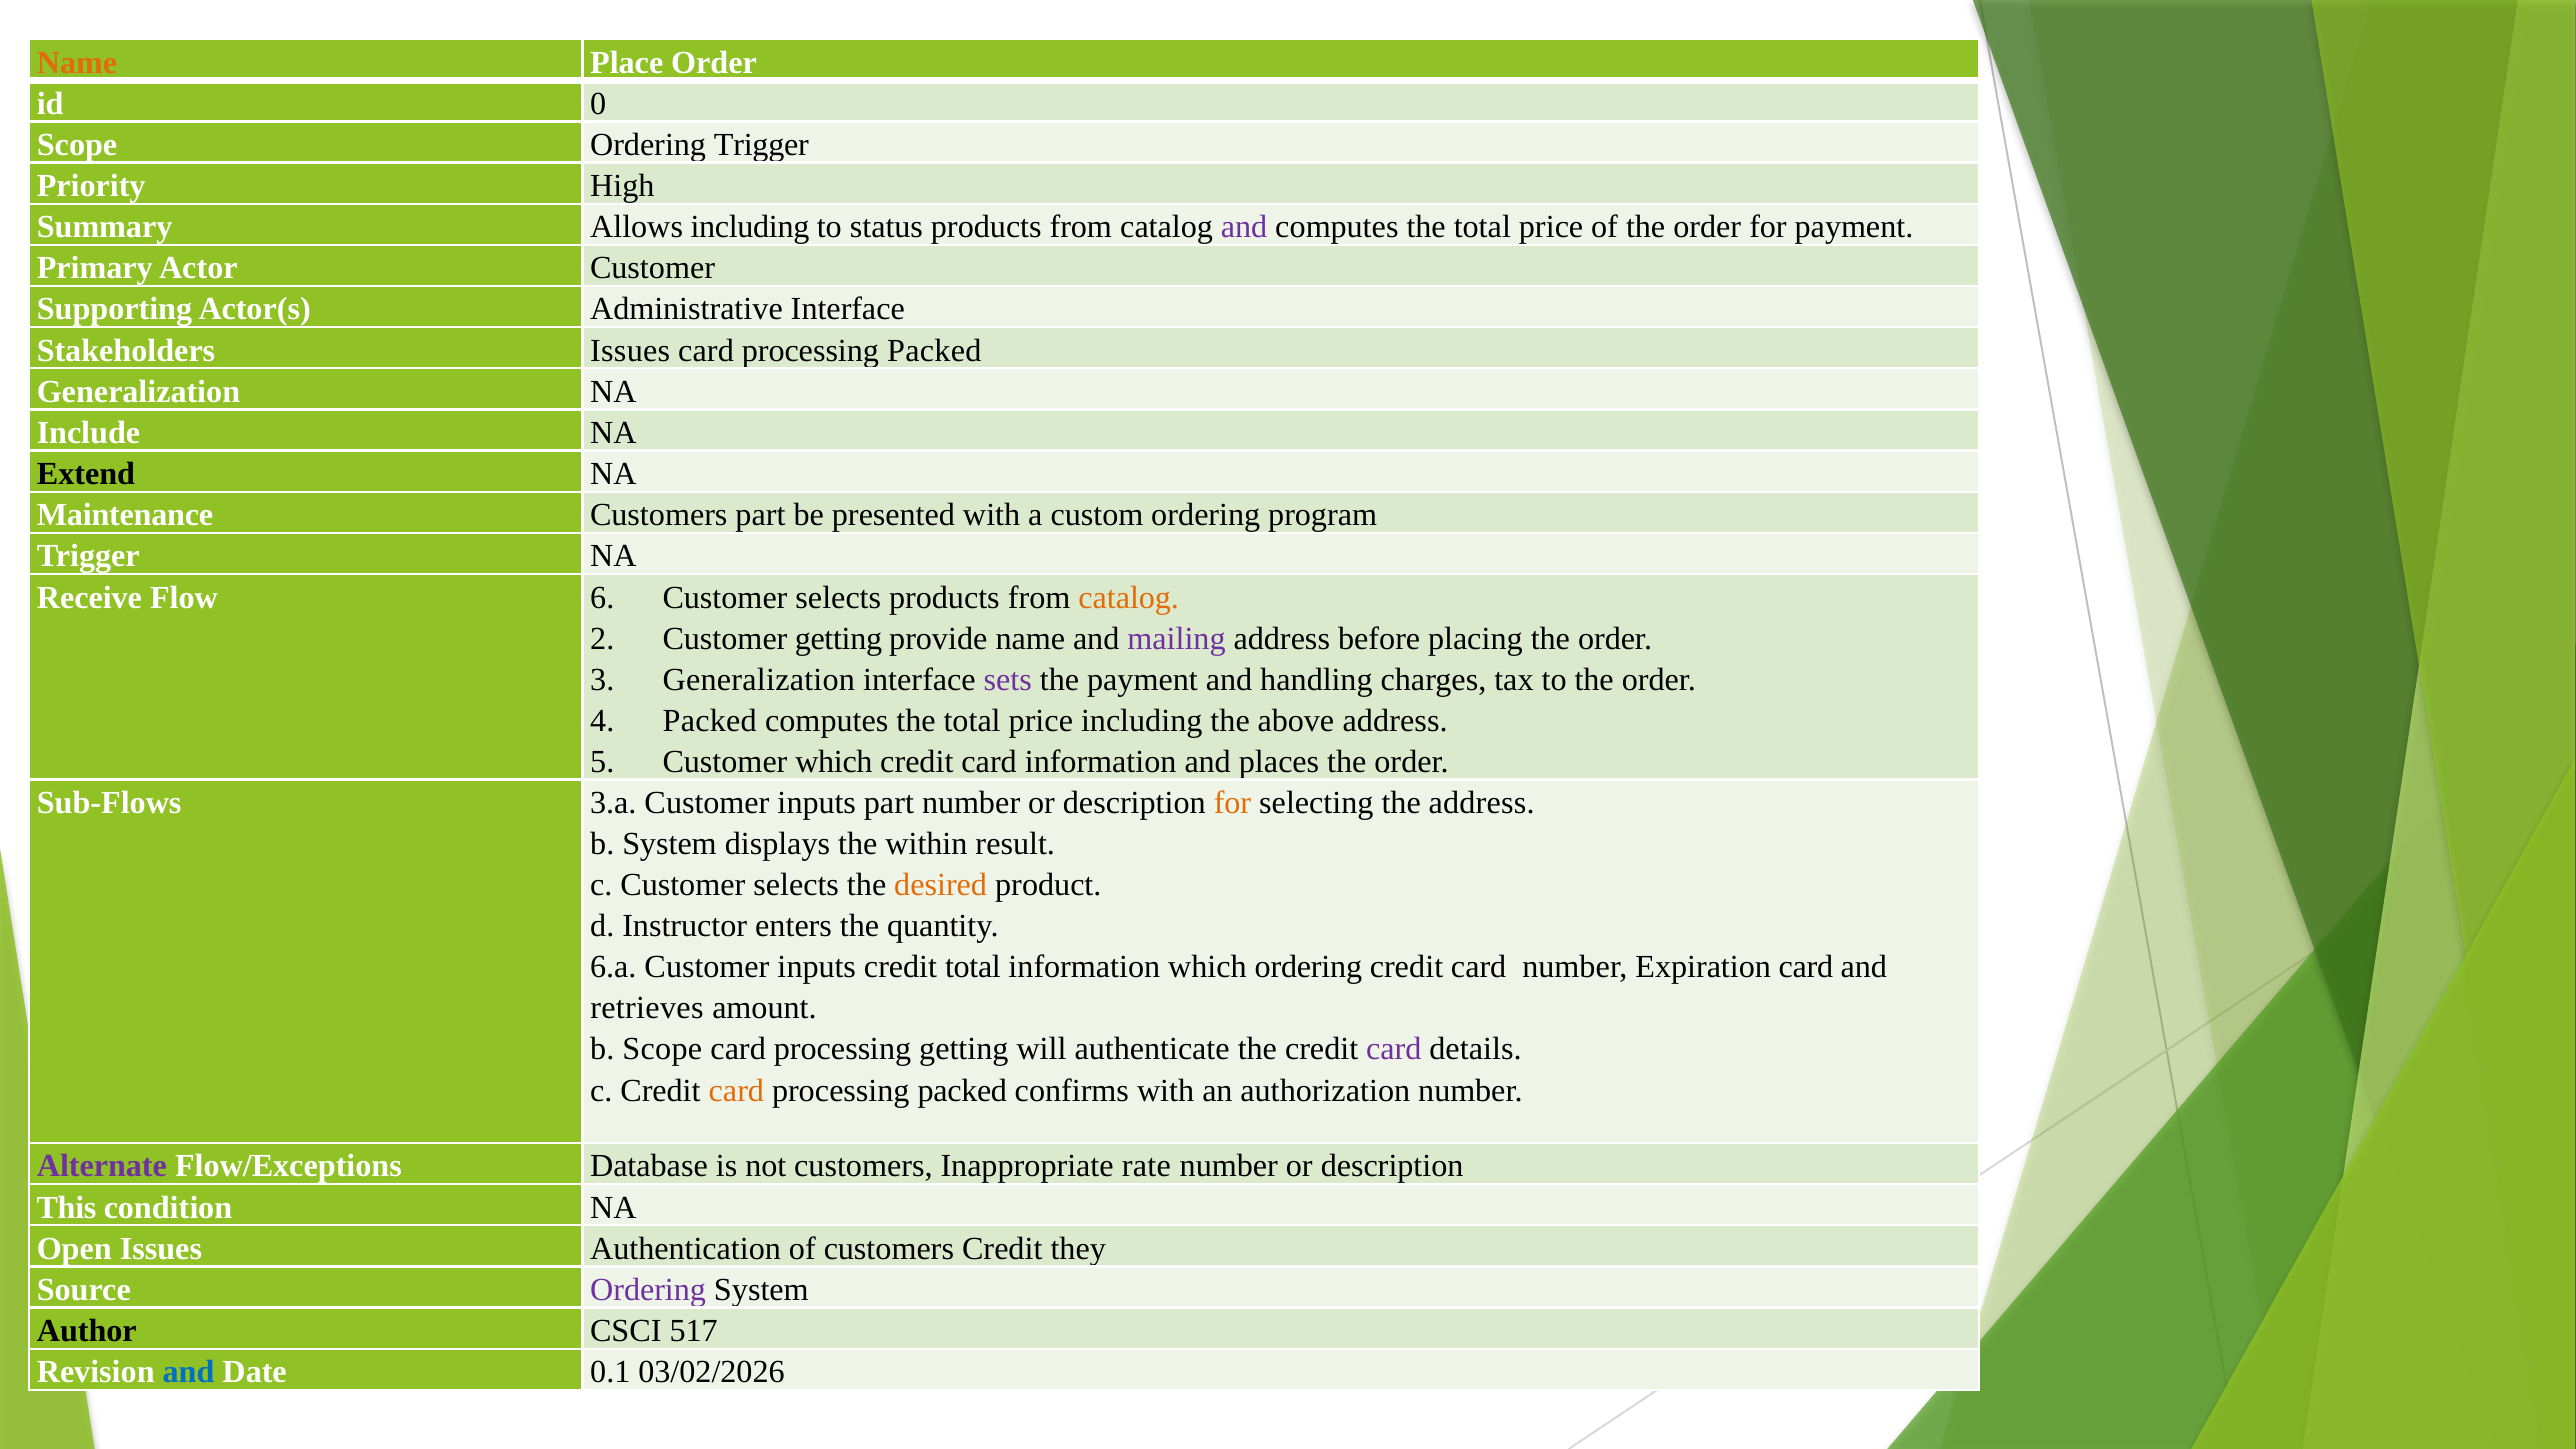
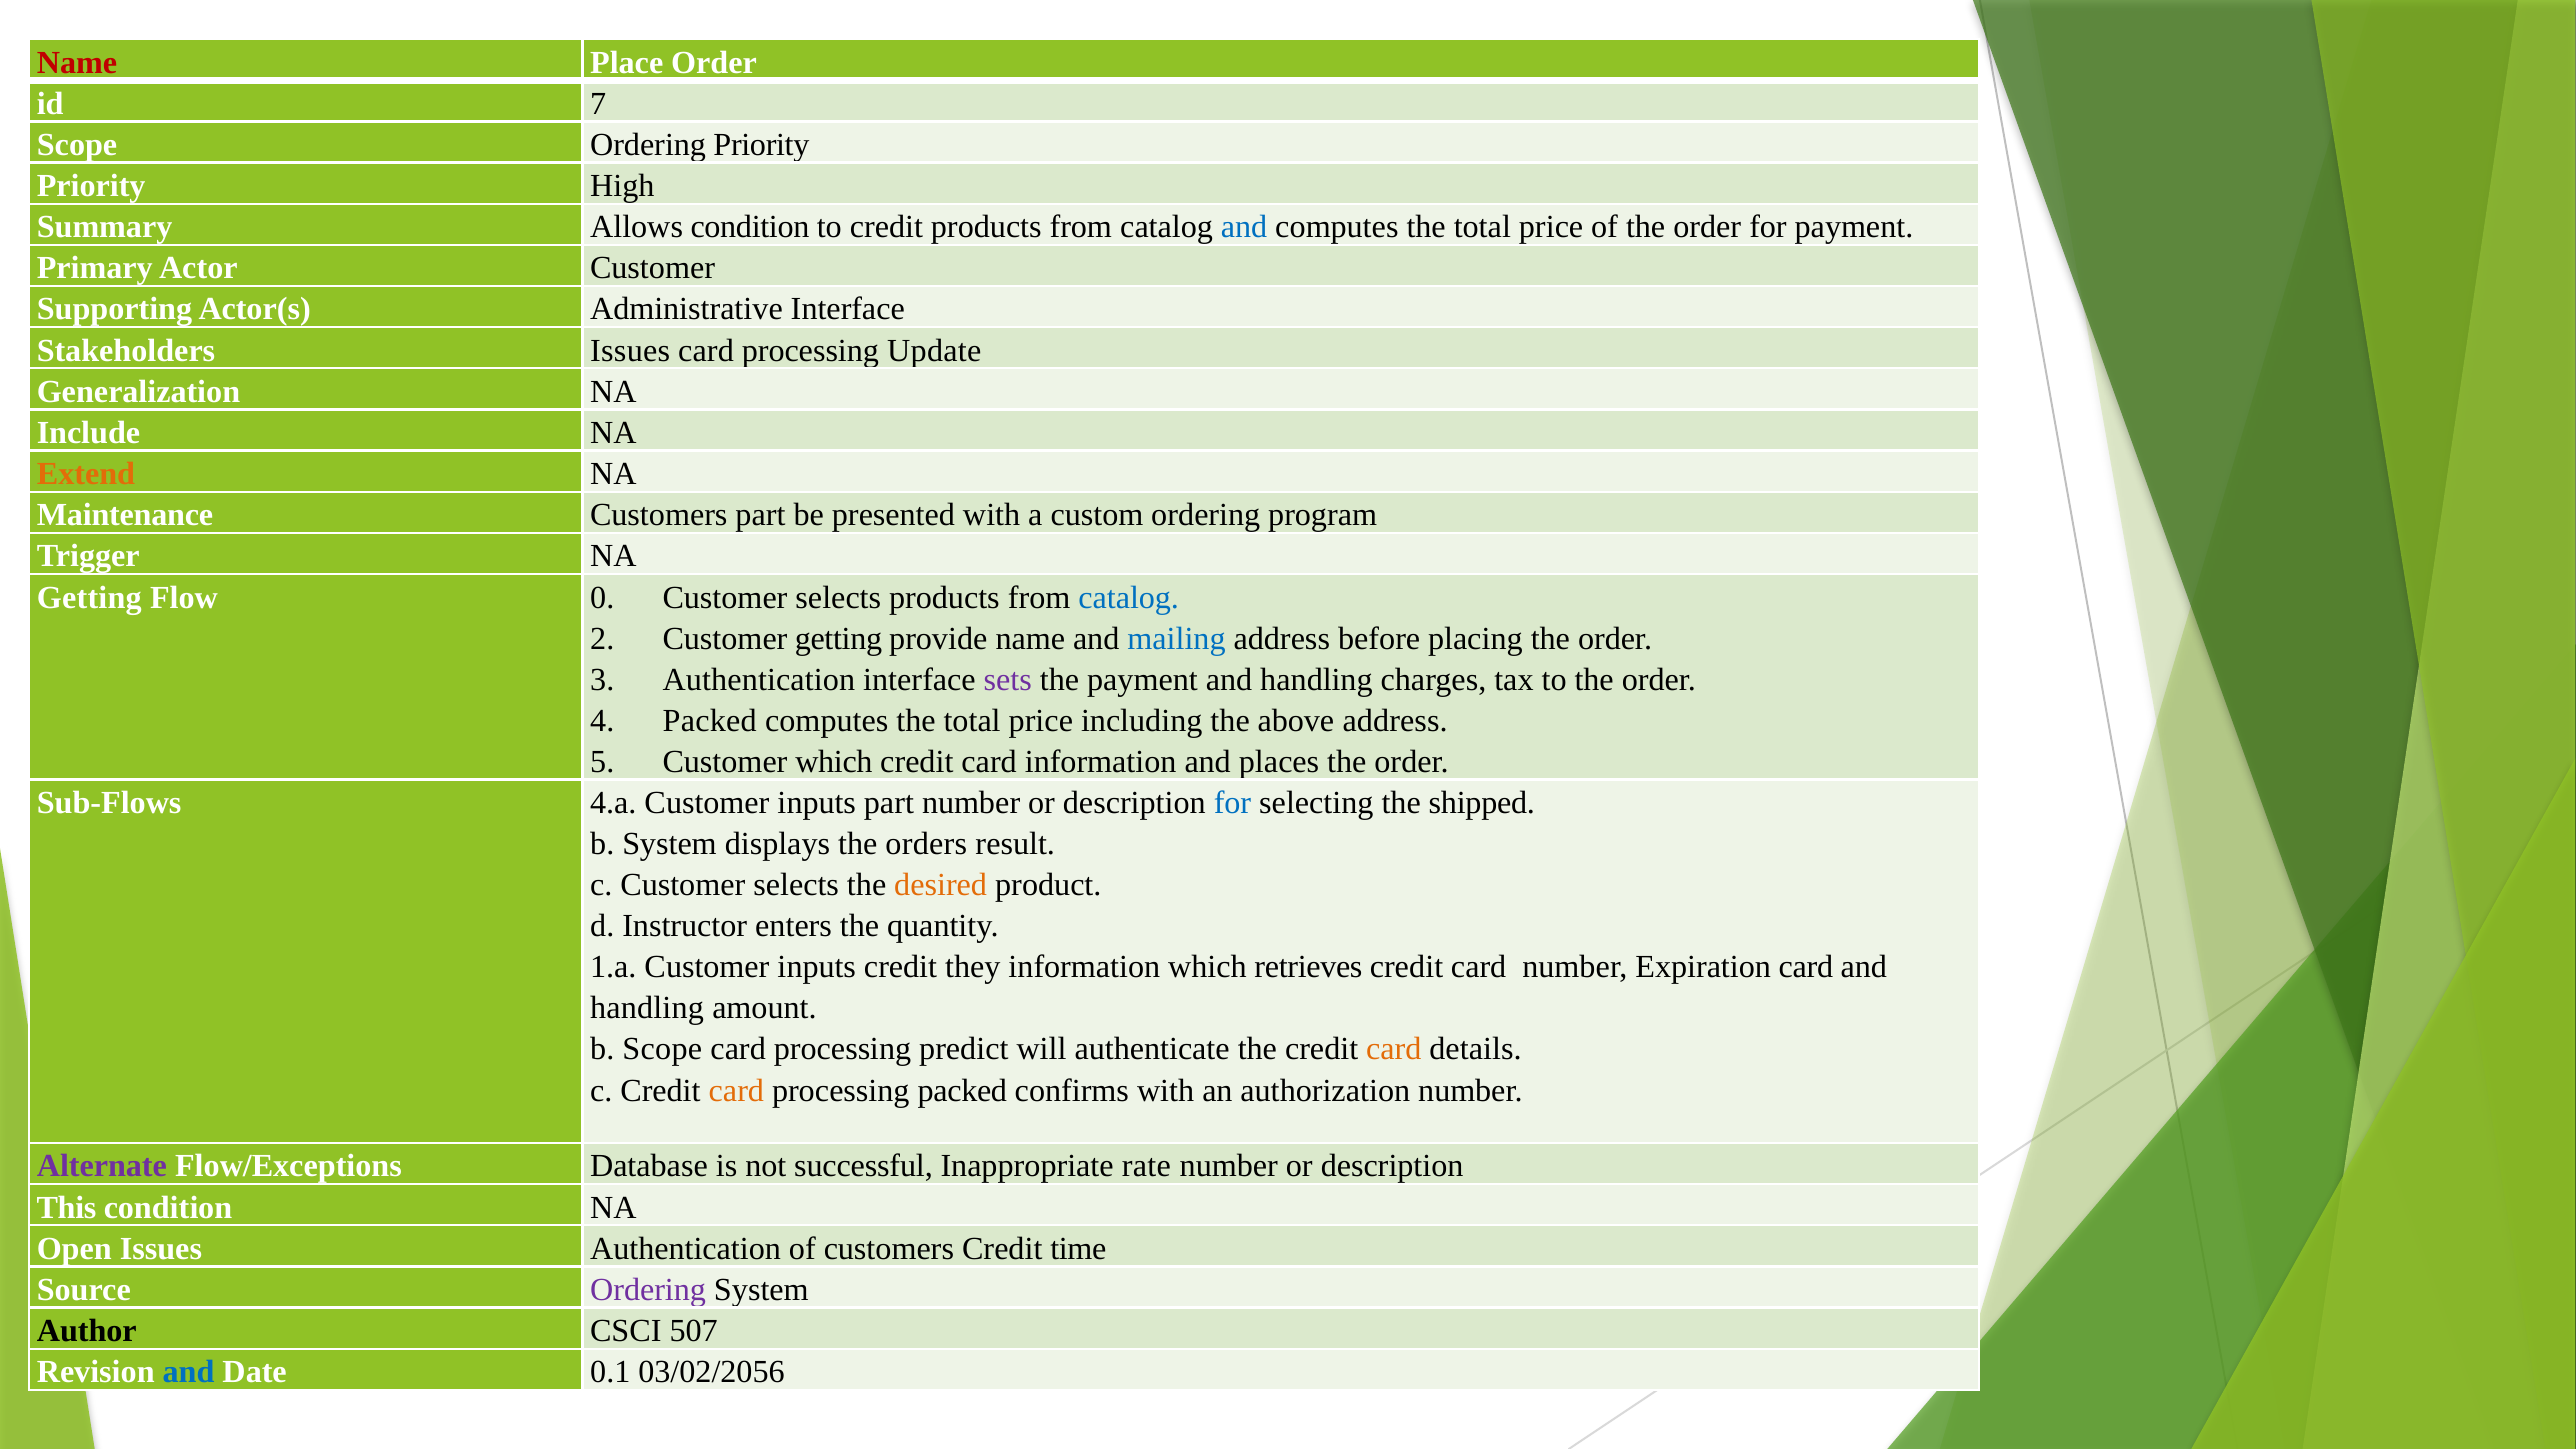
Name colour: orange -> red (77, 62)
0: 0 -> 7 (598, 104)
Ordering Trigger: Trigger -> Priority (761, 145)
Allows including: including -> condition (750, 227)
to status: status -> credit (886, 227)
and colour: purple -> blue (1244, 227)
Packed: Packed -> Update (934, 351)
Extend colour: black -> orange (86, 474)
Receive: Receive -> Getting (89, 597)
6: 6 -> 0 (602, 597)
catalog colour: orange -> blue (1129, 597)
mailing colour: purple -> blue (1176, 638)
Generalization: Generalization -> Authentication (759, 680)
3.a: 3.a -> 4.a (613, 803)
for colour: orange -> blue (1232, 803)
the address: address -> shipped (1482, 803)
within: within -> orders (926, 844)
6.a: 6.a -> 1.a (613, 967)
credit total: total -> they (973, 967)
which ordering: ordering -> retrieves (1308, 967)
retrieves: retrieves -> handling (647, 1008)
processing getting: getting -> predict (964, 1049)
card colour: purple -> orange (1394, 1049)
not customers: customers -> successful (863, 1166)
they: they -> time (1078, 1249)
517: 517 -> 507 (694, 1331)
03/02/2026: 03/02/2026 -> 03/02/2056 (712, 1372)
